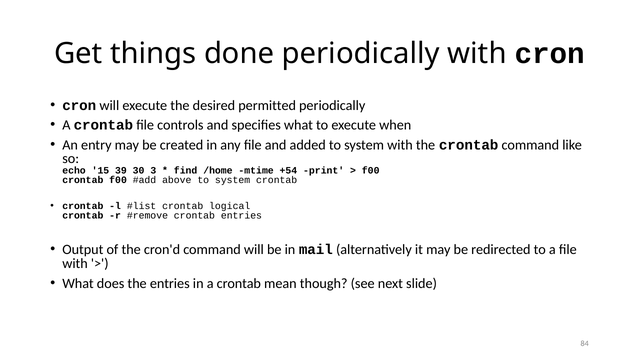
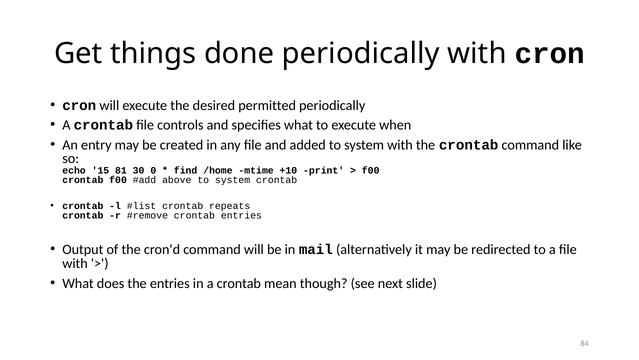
39: 39 -> 81 (121, 170)
3: 3 -> 0 (153, 170)
+54: +54 -> +10 (288, 170)
logical: logical -> repeats (230, 206)
